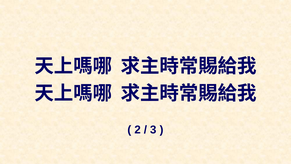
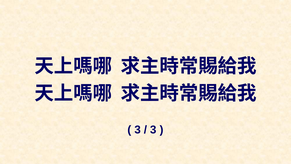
2: 2 -> 3 (138, 129)
